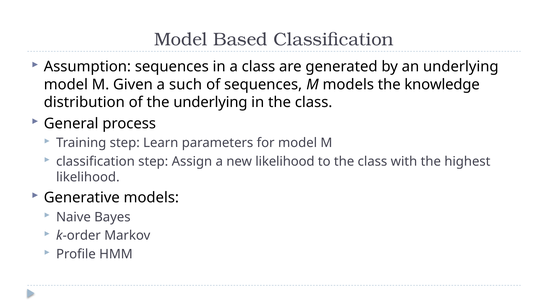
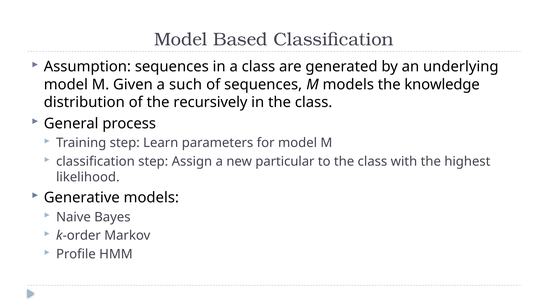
the underlying: underlying -> recursively (210, 102)
new likelihood: likelihood -> particular (285, 162)
